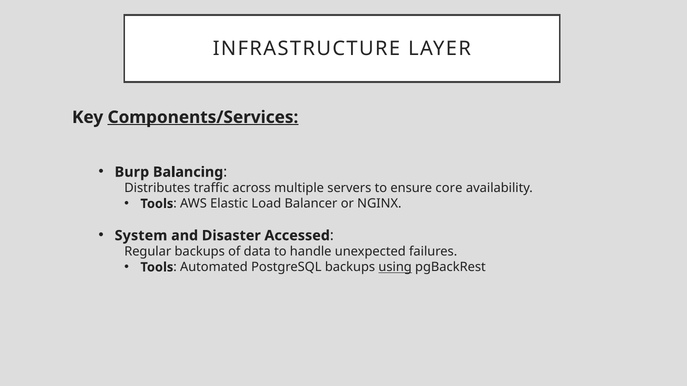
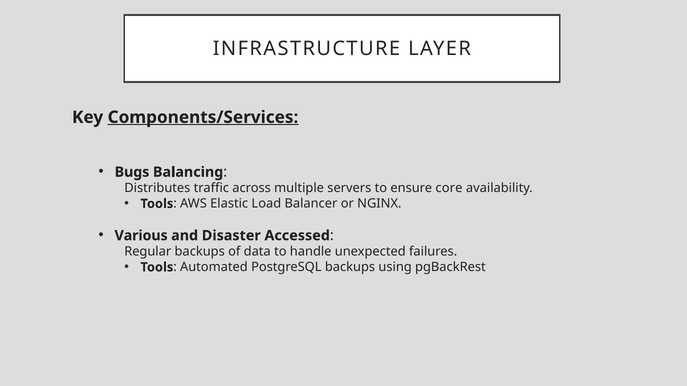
Burp: Burp -> Bugs (132, 172)
System: System -> Various (141, 236)
using underline: present -> none (395, 267)
